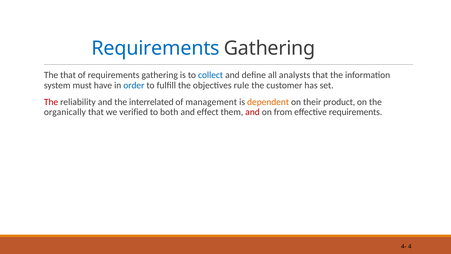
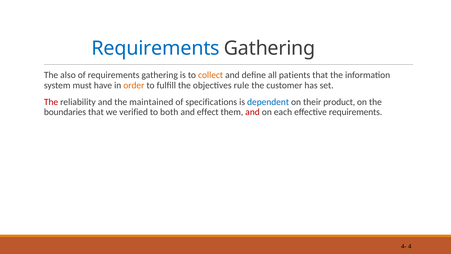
The that: that -> also (68, 75)
collect colour: blue -> orange (211, 75)
analysts: analysts -> patients (295, 75)
order colour: blue -> orange (134, 85)
interrelated: interrelated -> maintained (151, 102)
management: management -> specifications (211, 102)
dependent colour: orange -> blue (268, 102)
organically: organically -> boundaries (65, 112)
from: from -> each (283, 112)
